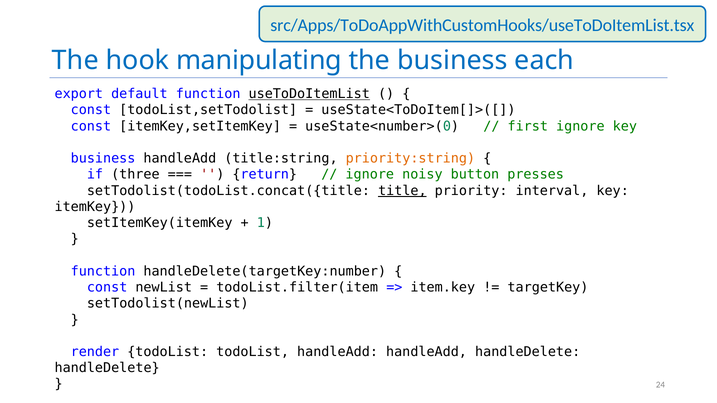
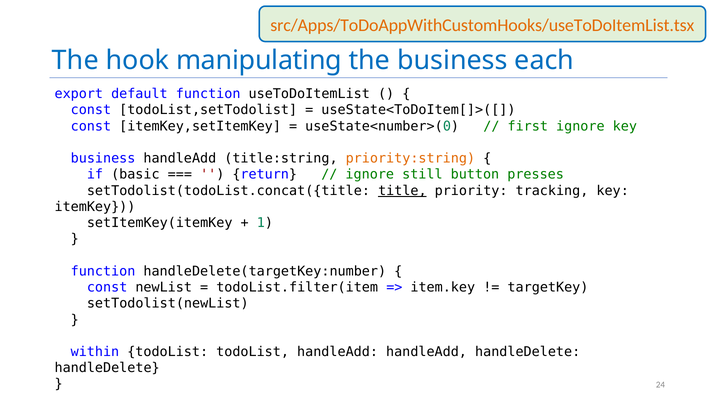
src/Apps/ToDoAppWithCustomHooks/useToDoItemList.tsx colour: blue -> orange (482, 25)
useToDoItemList underline: present -> none (309, 94)
three: three -> basic (135, 175)
noisy: noisy -> still (422, 175)
interval: interval -> tracking (552, 191)
render: render -> within (95, 352)
